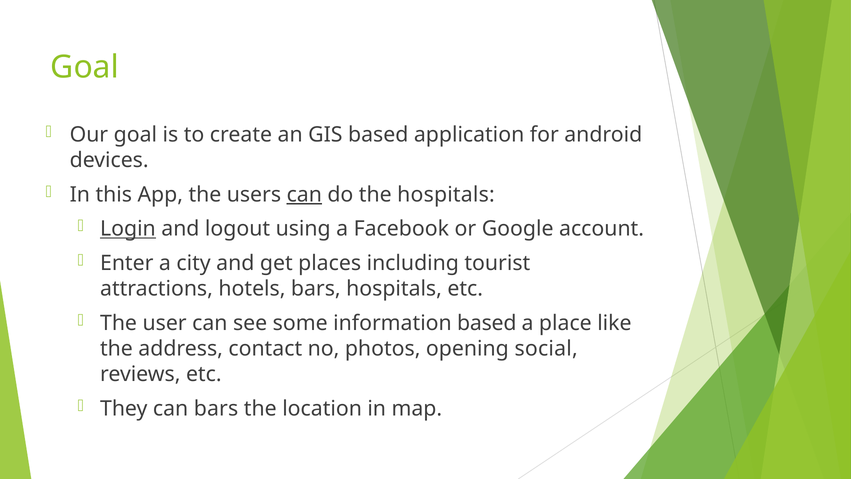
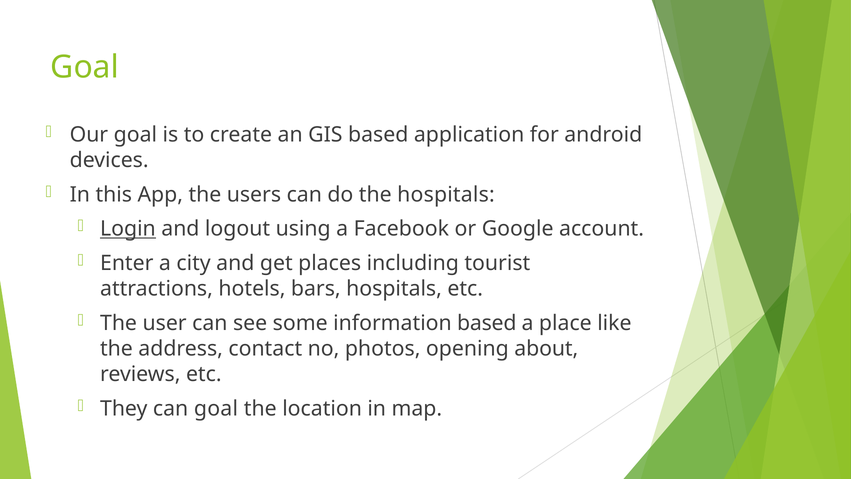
can underline: present -> none (304, 194)
social: social -> about (546, 349)
can bars: bars -> goal (216, 409)
